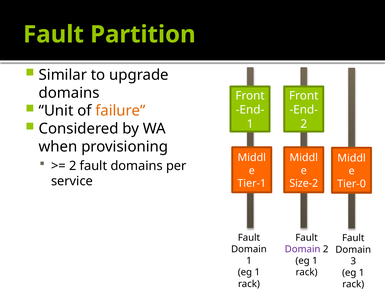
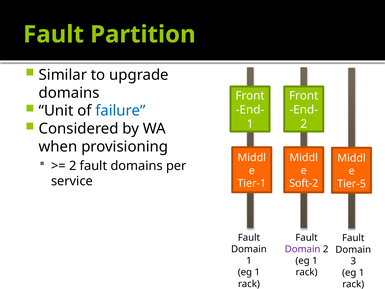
failure colour: orange -> blue (120, 111)
Size-2: Size-2 -> Soft-2 (304, 183)
Tier-0: Tier-0 -> Tier-5 (352, 184)
